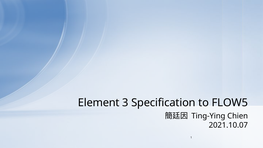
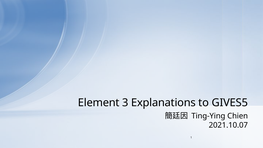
Specification: Specification -> Explanations (163, 103)
FLOW5: FLOW5 -> GIVES5 (230, 103)
